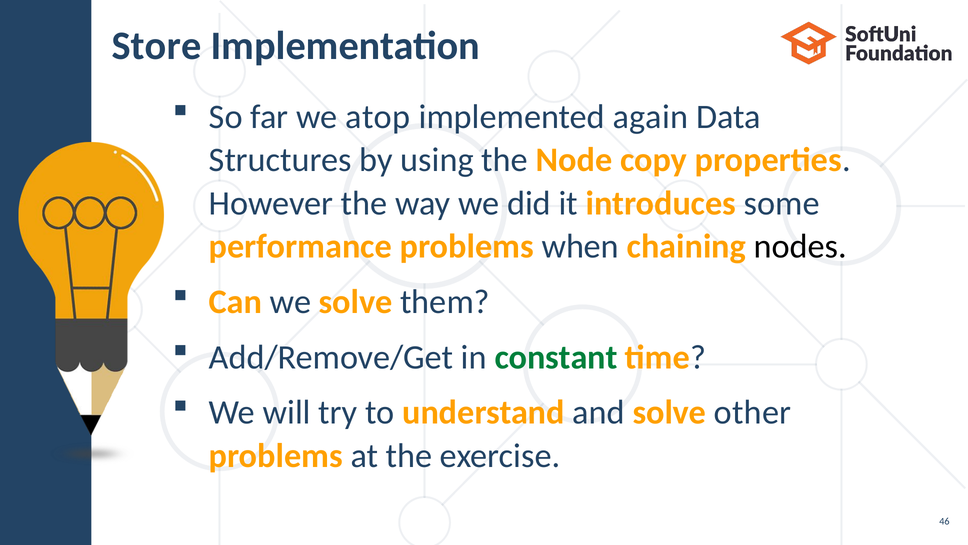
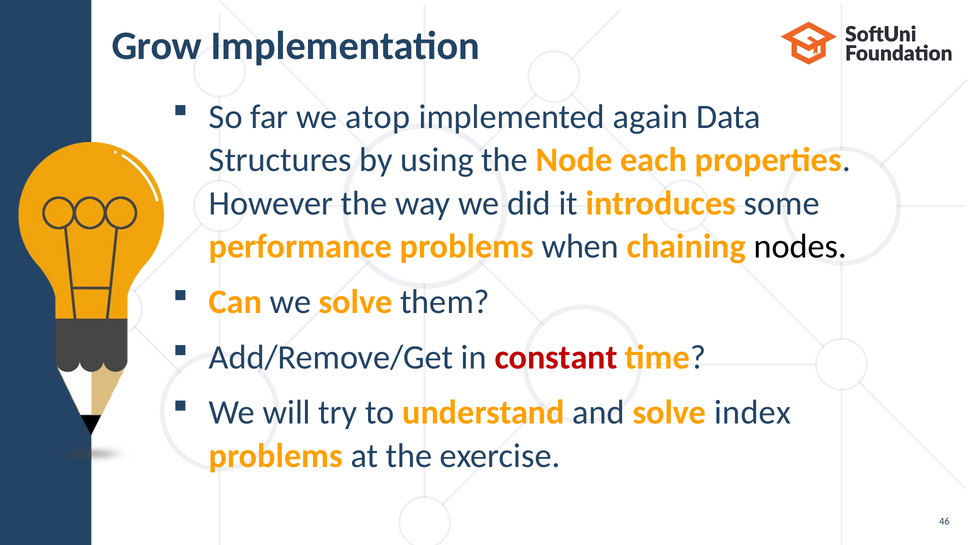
Store: Store -> Grow (157, 46)
copy: copy -> each (654, 160)
constant colour: green -> red (556, 357)
other: other -> index (753, 412)
